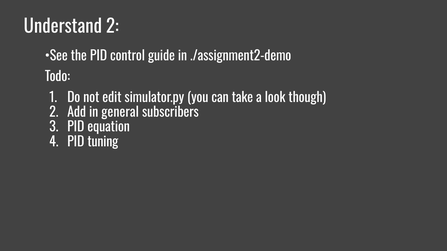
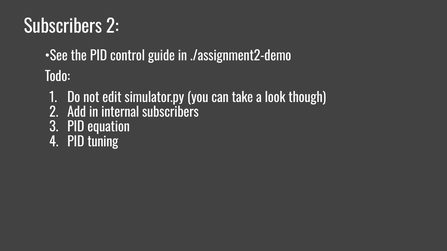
Understand: Understand -> Subscribers (63, 27)
general: general -> internal (120, 113)
